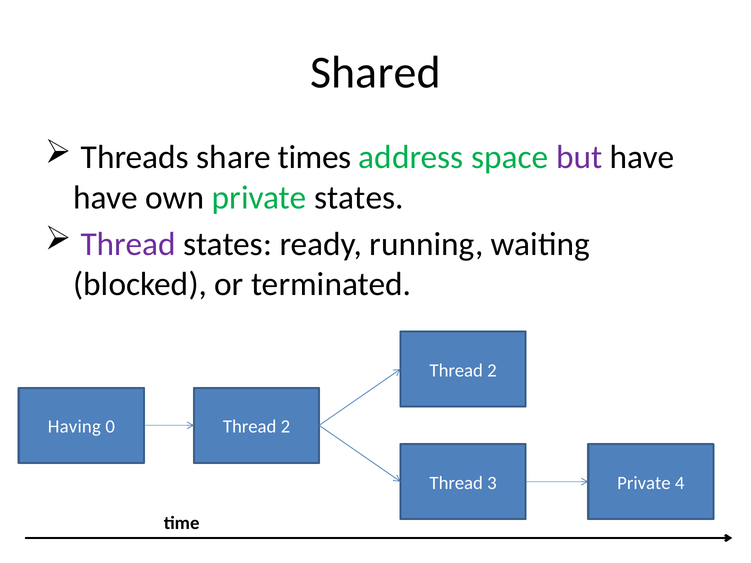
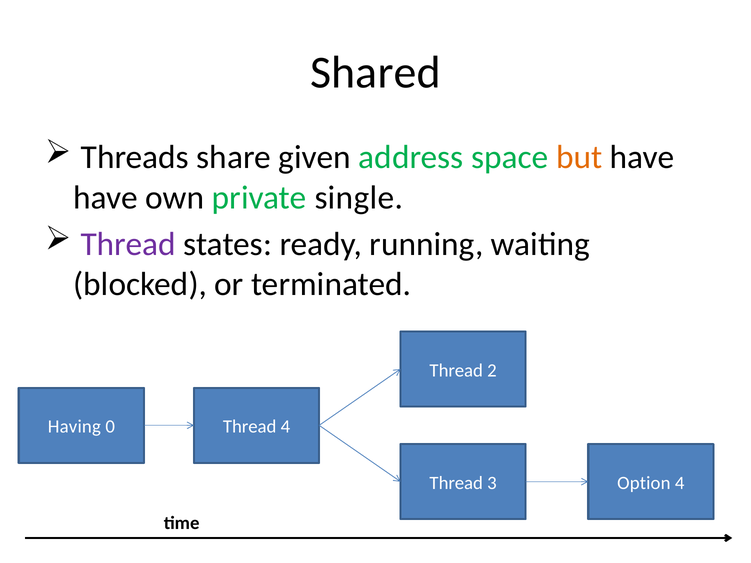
times: times -> given (315, 158)
but colour: purple -> orange (579, 158)
private states: states -> single (359, 198)
2: 2 -> 4 (285, 427)
Private: Private -> Option (644, 483)
